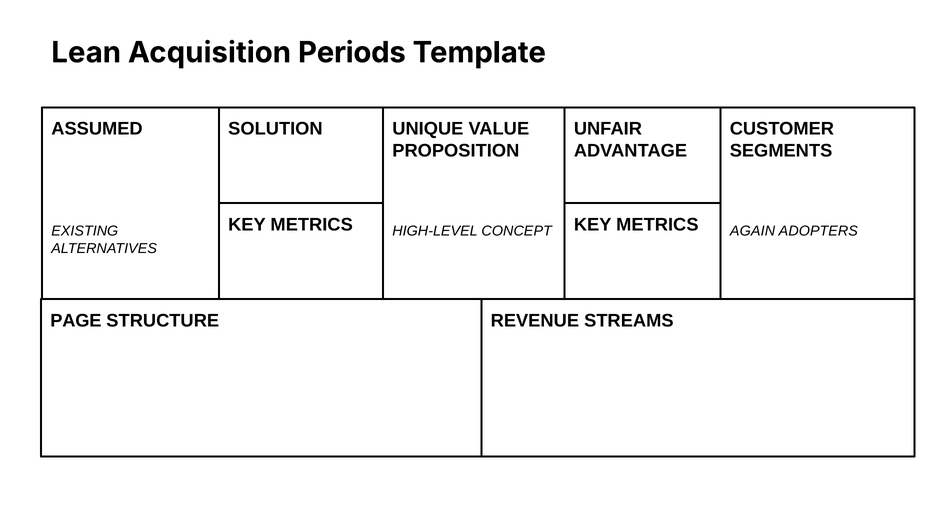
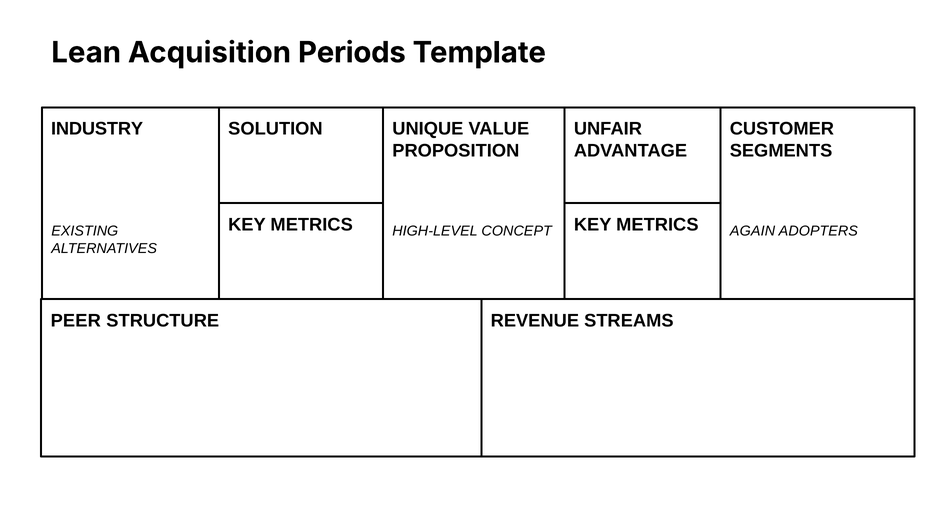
ASSUMED: ASSUMED -> INDUSTRY (97, 129)
PAGE: PAGE -> PEER (76, 321)
